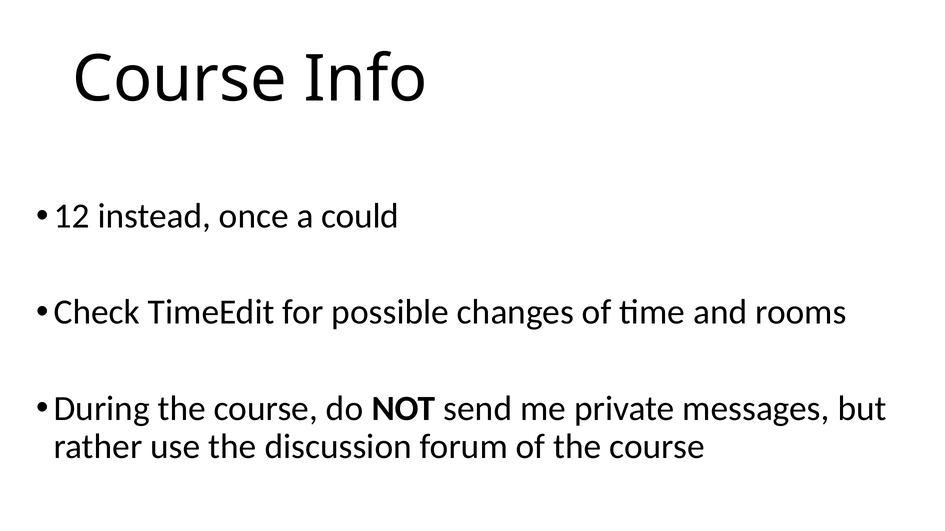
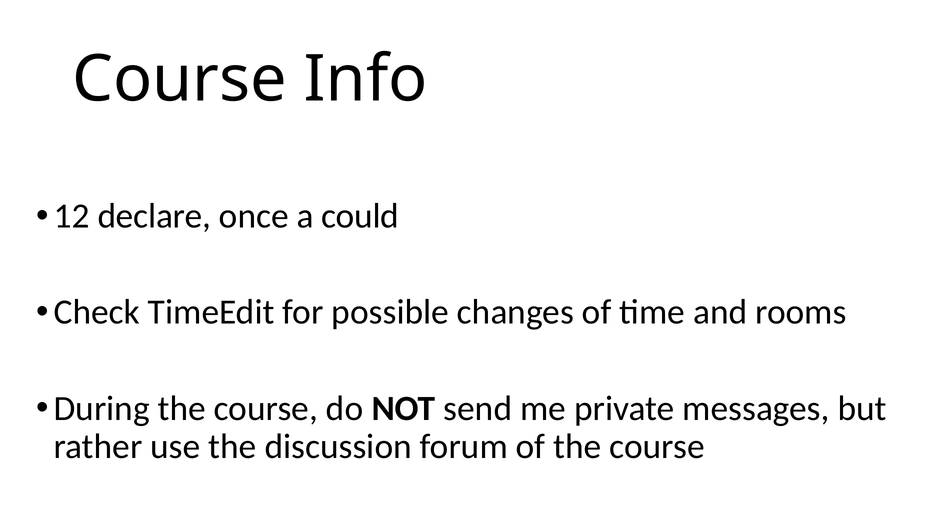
instead: instead -> declare (154, 216)
